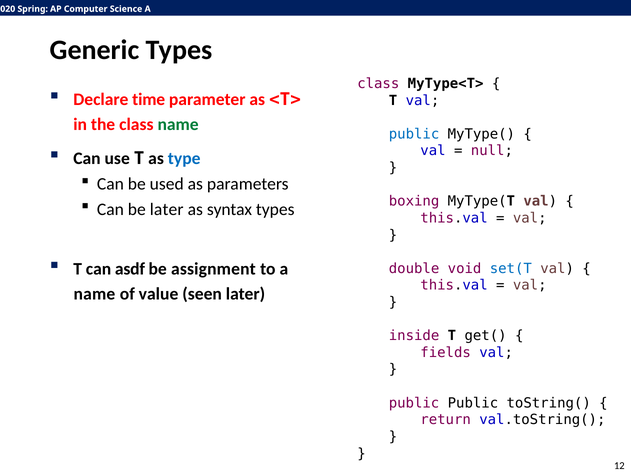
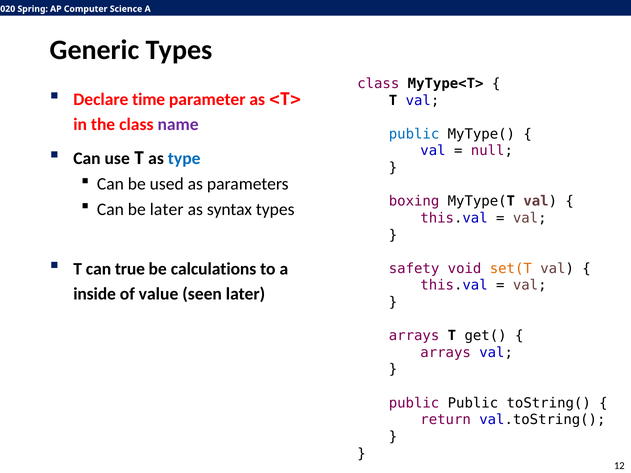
name colour: green -> purple (178, 125)
asdf: asdf -> true (130, 269)
assignment: assignment -> calculations (214, 269)
double: double -> safety (414, 269)
set(T colour: blue -> orange (511, 269)
name: name -> inside (95, 294)
inside: inside -> arrays (414, 336)
fields: fields -> arrays (446, 353)
